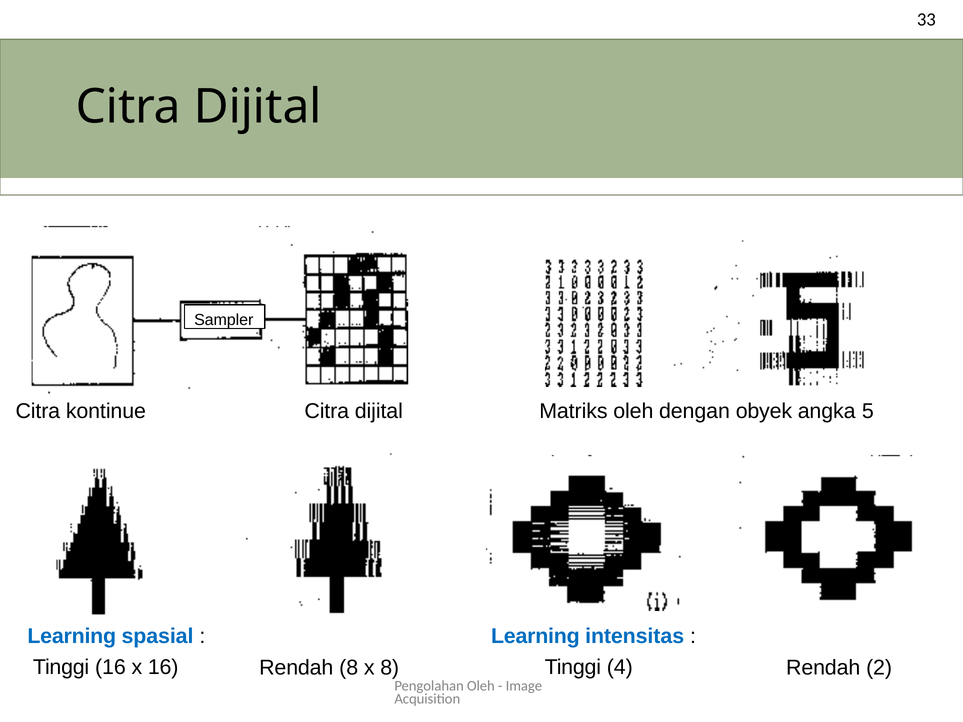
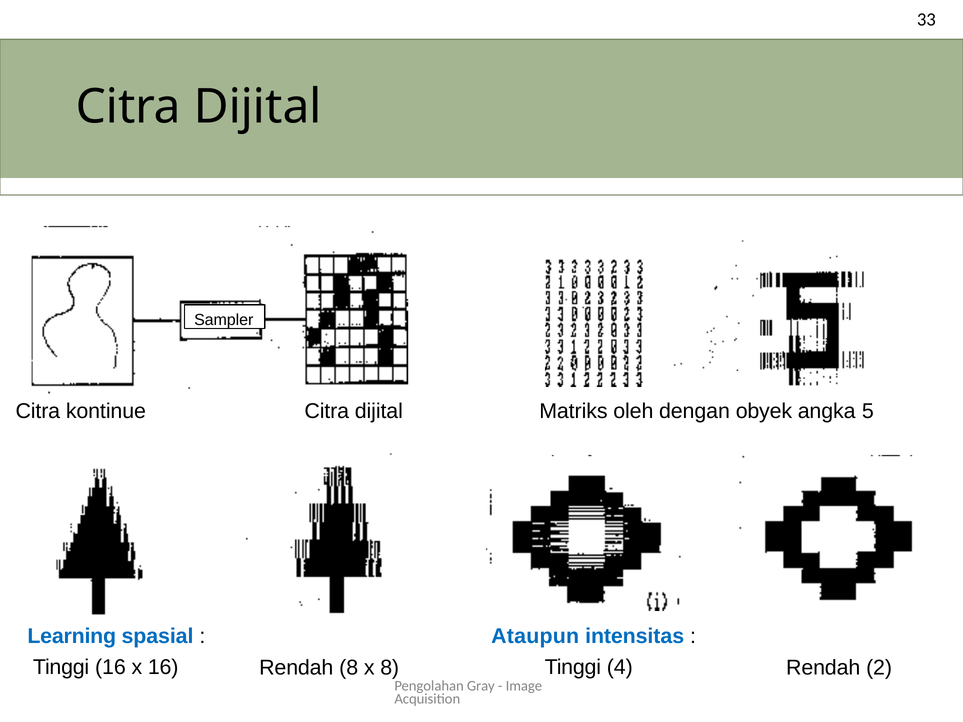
Learning: Learning -> Ataupun (535, 637)
Pengolahan Oleh: Oleh -> Gray (481, 686)
